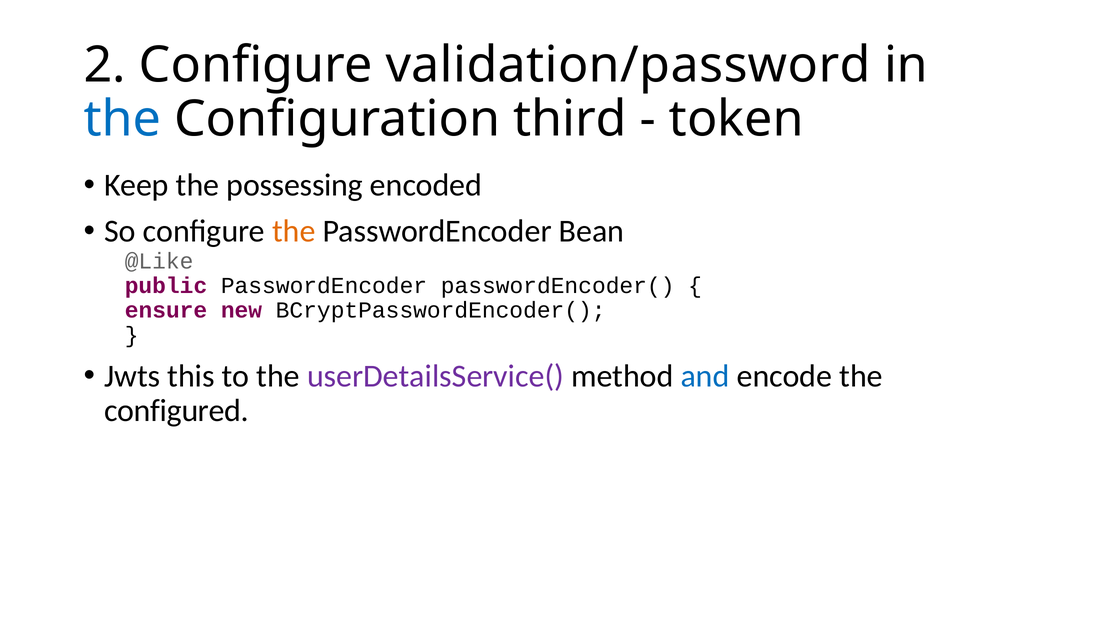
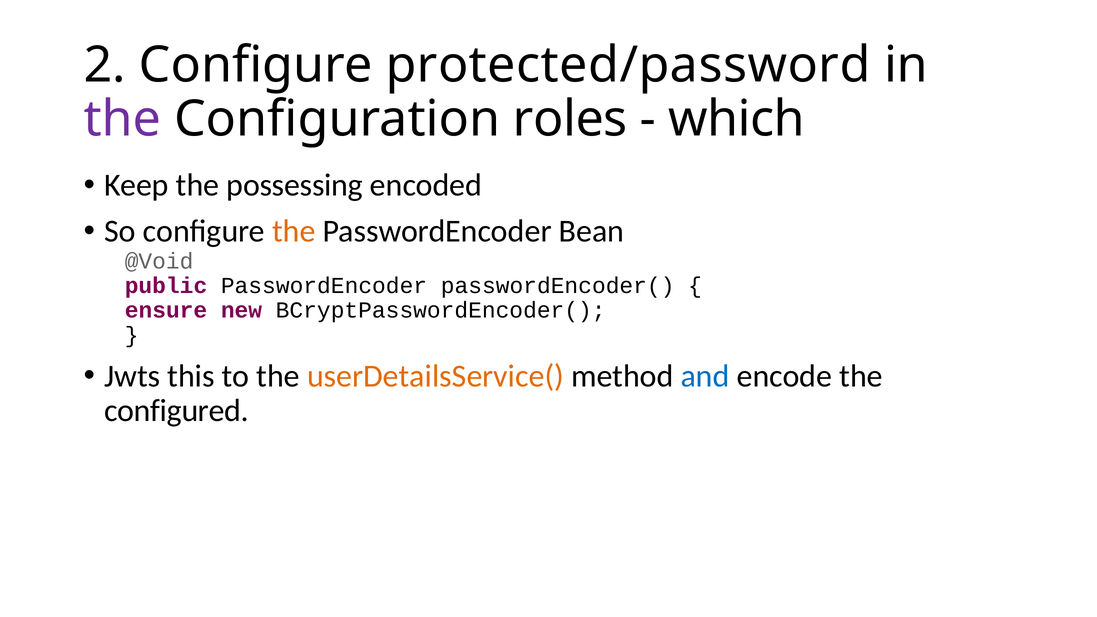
validation/password: validation/password -> protected/password (628, 65)
the colour: blue -> purple (122, 119)
third: third -> roles (570, 119)
token: token -> which (737, 119)
@Like: @Like -> @Void (159, 261)
userDetailsService( colour: purple -> orange (435, 376)
